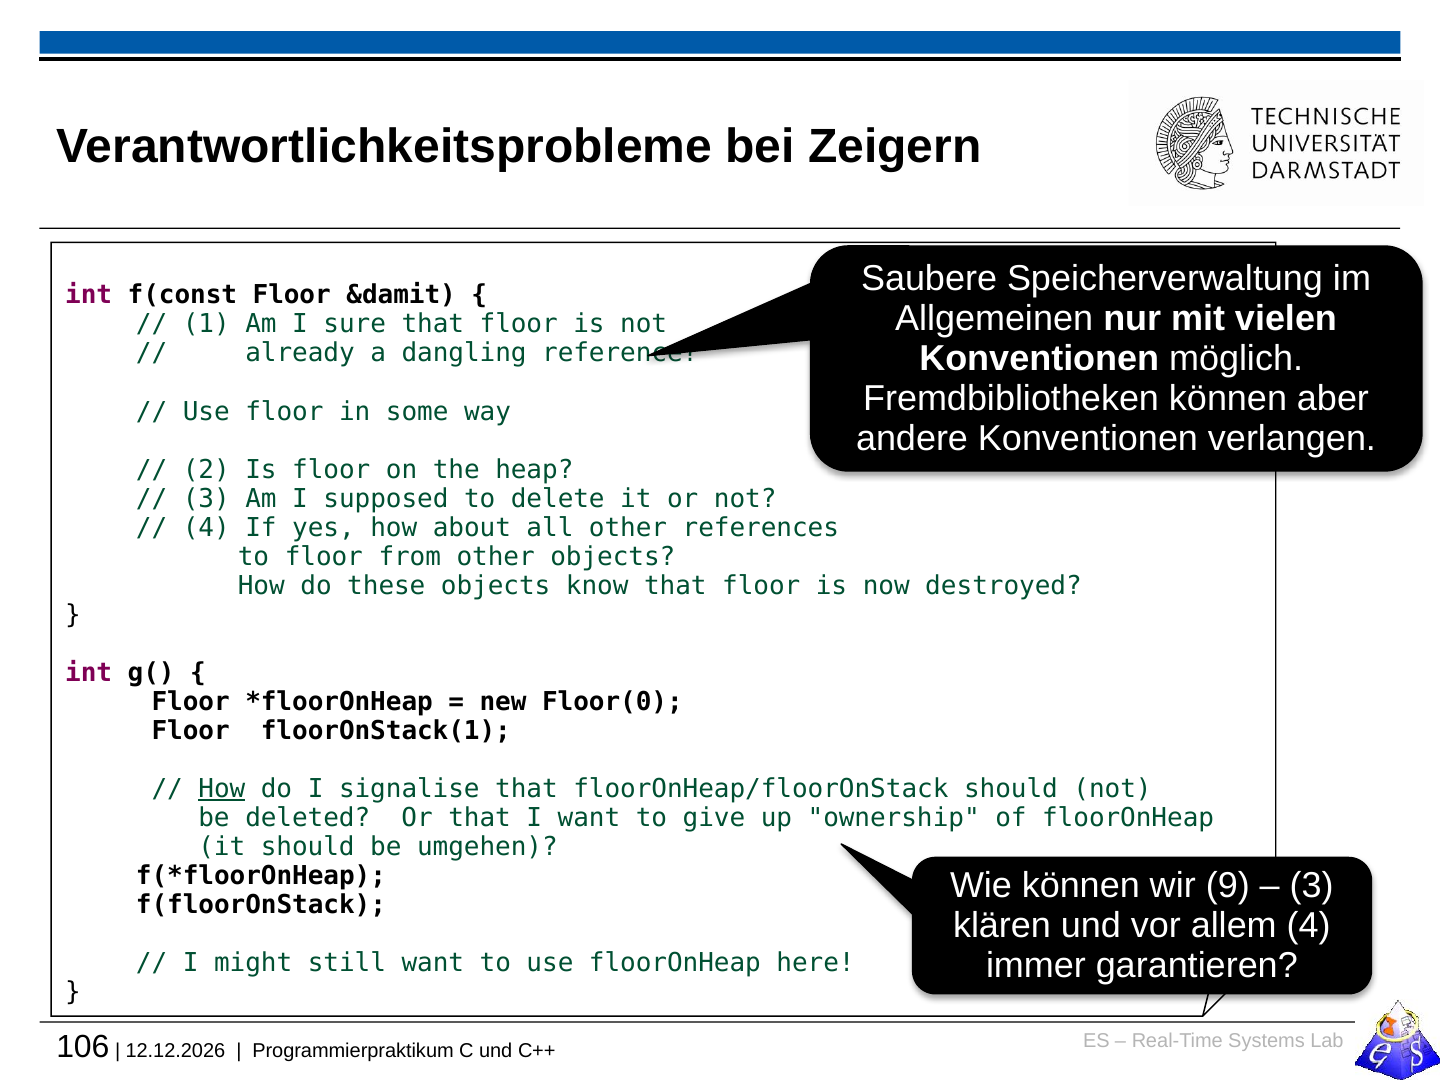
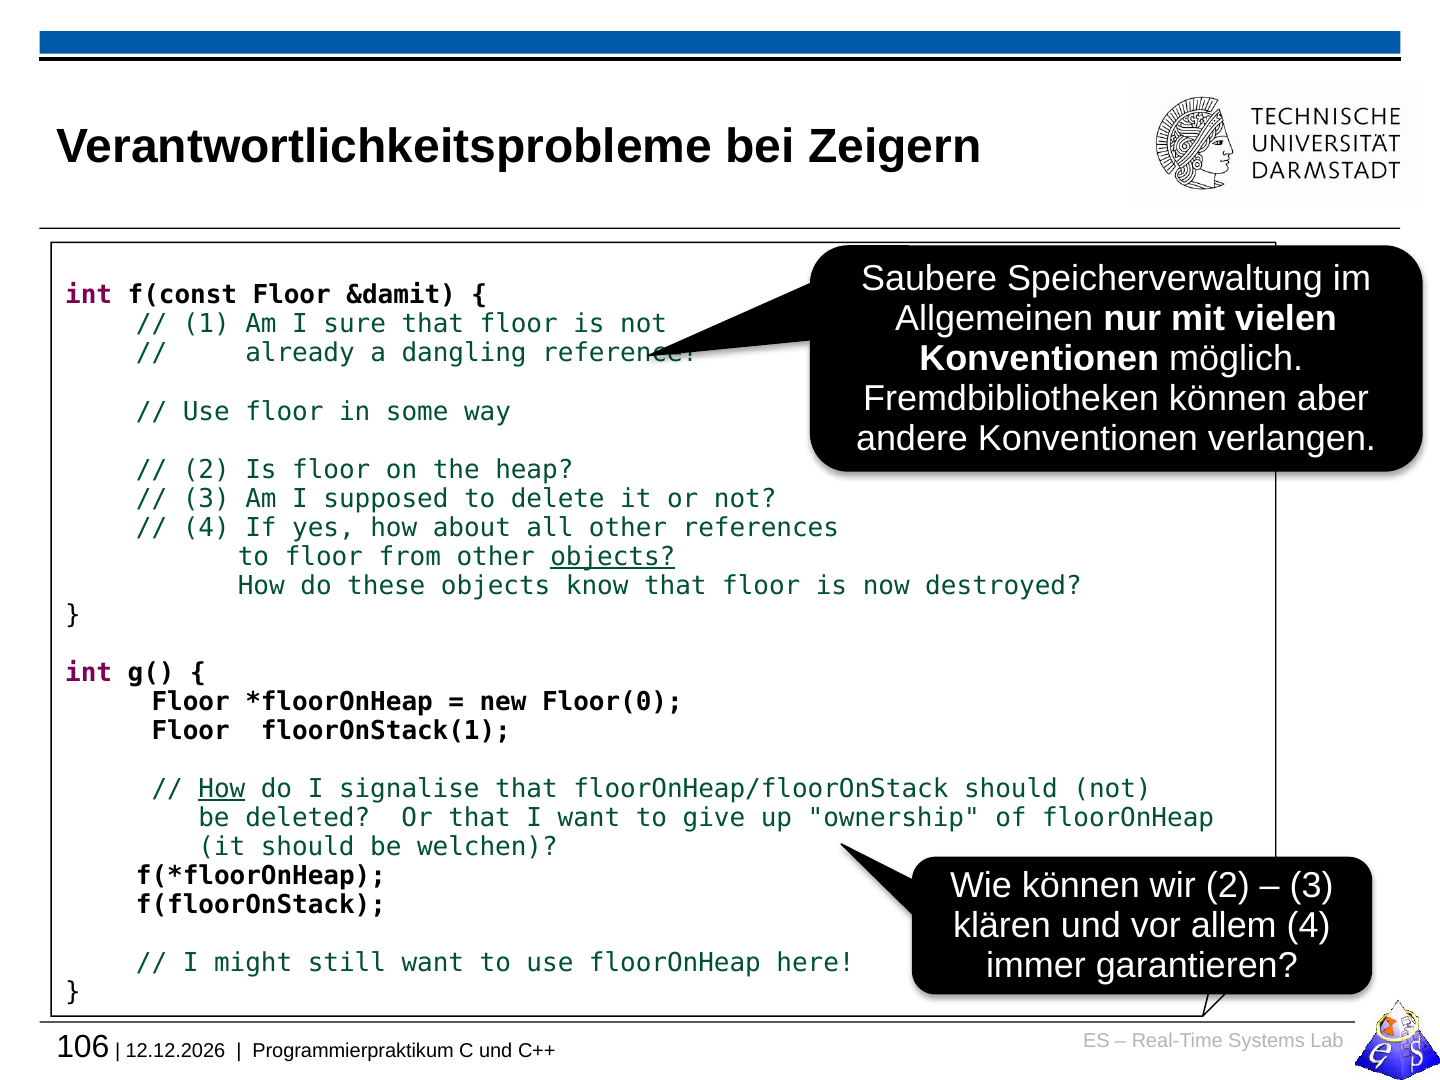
objects underline: none -> present (613, 557)
umgehen: umgehen -> welchen (487, 847)
wir 9: 9 -> 2 (1228, 886)
